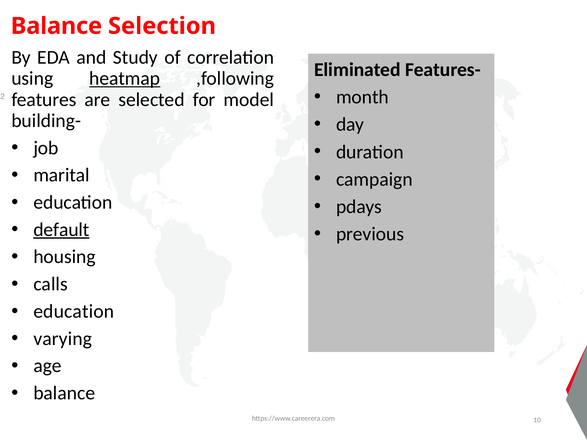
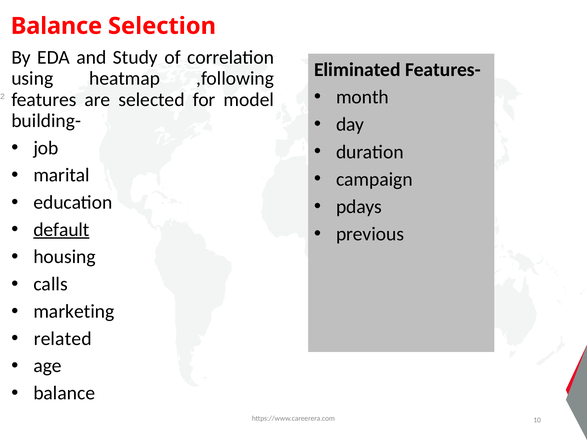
heatmap underline: present -> none (125, 79)
education: education -> marketing (74, 312)
varying: varying -> related (63, 339)
